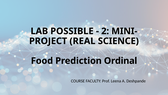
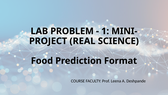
POSSIBLE: POSSIBLE -> PROBLEM (72, 31)
2: 2 -> 1 (105, 31)
Ordinal: Ordinal -> Format (121, 60)
